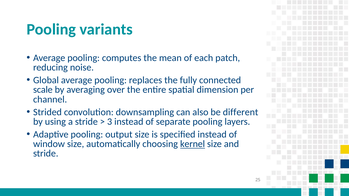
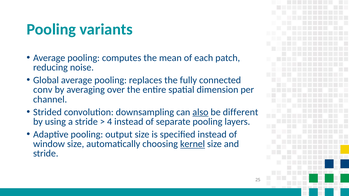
scale: scale -> conv (43, 90)
also underline: none -> present (200, 112)
3: 3 -> 4 (110, 122)
